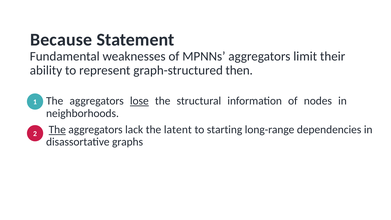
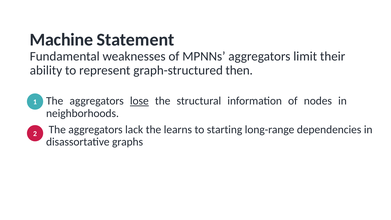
Because: Because -> Machine (61, 40)
The underline: present -> none (57, 130)
latent: latent -> learns (178, 130)
